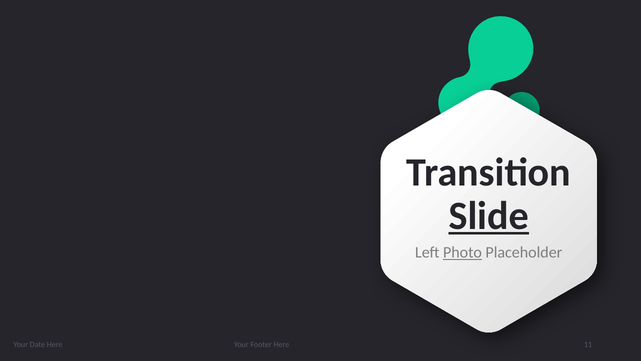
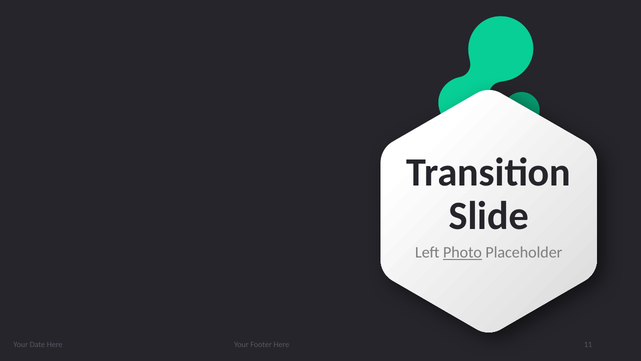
Slide underline: present -> none (489, 216)
